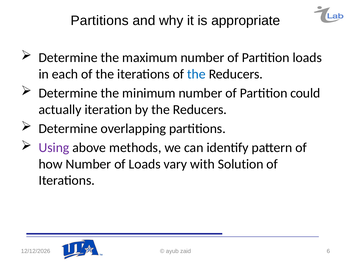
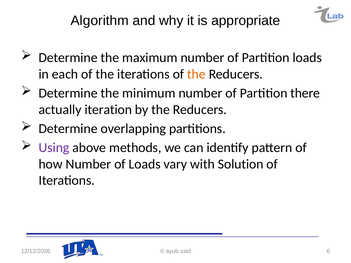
Partitions: Partitions -> Algorithm (100, 21)
the colour: blue -> orange (196, 74)
could: could -> there (305, 93)
